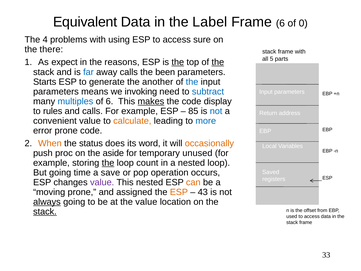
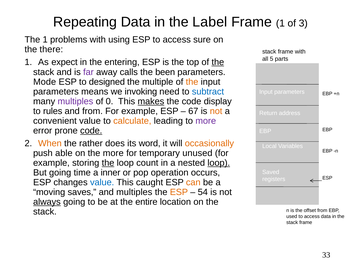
Equivalent: Equivalent -> Repeating (85, 22)
Frame 6: 6 -> 1 (280, 23)
0: 0 -> 3 (303, 23)
The 4: 4 -> 1 (45, 40)
reasons: reasons -> entering (122, 62)
the underline: present -> none (178, 62)
far colour: blue -> purple (88, 72)
Starts: Starts -> Mode (45, 82)
generate: generate -> designed (107, 82)
another: another -> multiple (158, 82)
the colour: blue -> orange (192, 82)
multiples colour: blue -> purple (75, 101)
of 6: 6 -> 0 (110, 101)
and calls: calls -> from (92, 111)
85: 85 -> 67 (193, 111)
not colour: blue -> orange (216, 111)
more colour: blue -> purple (206, 121)
code underline: none -> present (91, 131)
status: status -> rather (91, 143)
proc: proc -> able (64, 153)
the aside: aside -> more (113, 153)
loop underline: none -> present (219, 163)
save: save -> inner (111, 173)
value colour: purple -> blue (102, 182)
This nested: nested -> caught (150, 182)
moving prone: prone -> saves (82, 192)
and assigned: assigned -> multiples (134, 192)
43: 43 -> 54 (203, 192)
the value: value -> entire (146, 202)
stack underline: present -> none (45, 212)
